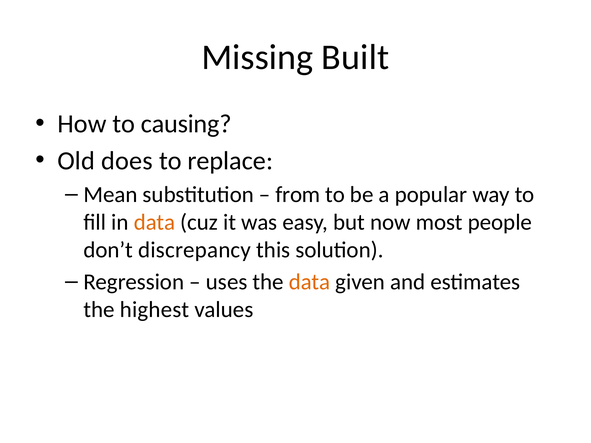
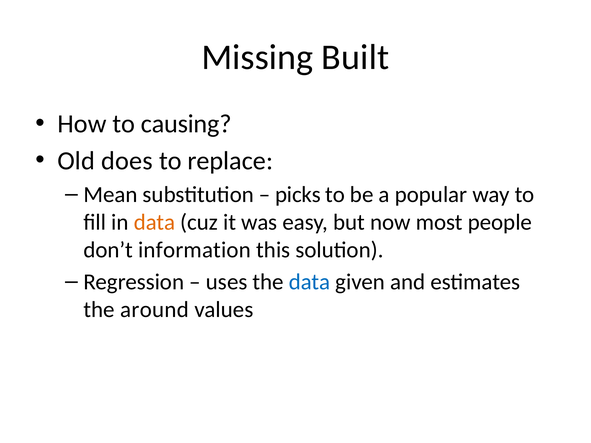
from: from -> picks (298, 195)
discrepancy: discrepancy -> information (195, 250)
data colour: orange -> blue (310, 282)
highest: highest -> around (154, 310)
